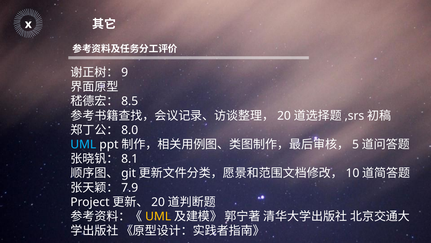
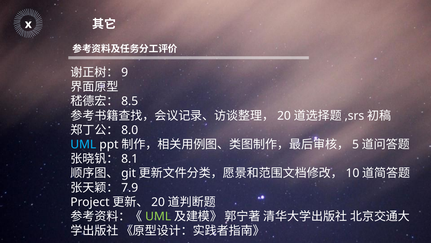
UML colour: yellow -> light green (158, 216)
